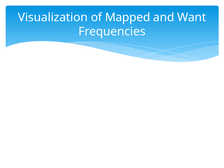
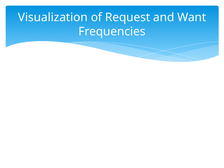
Mapped: Mapped -> Request (128, 17)
